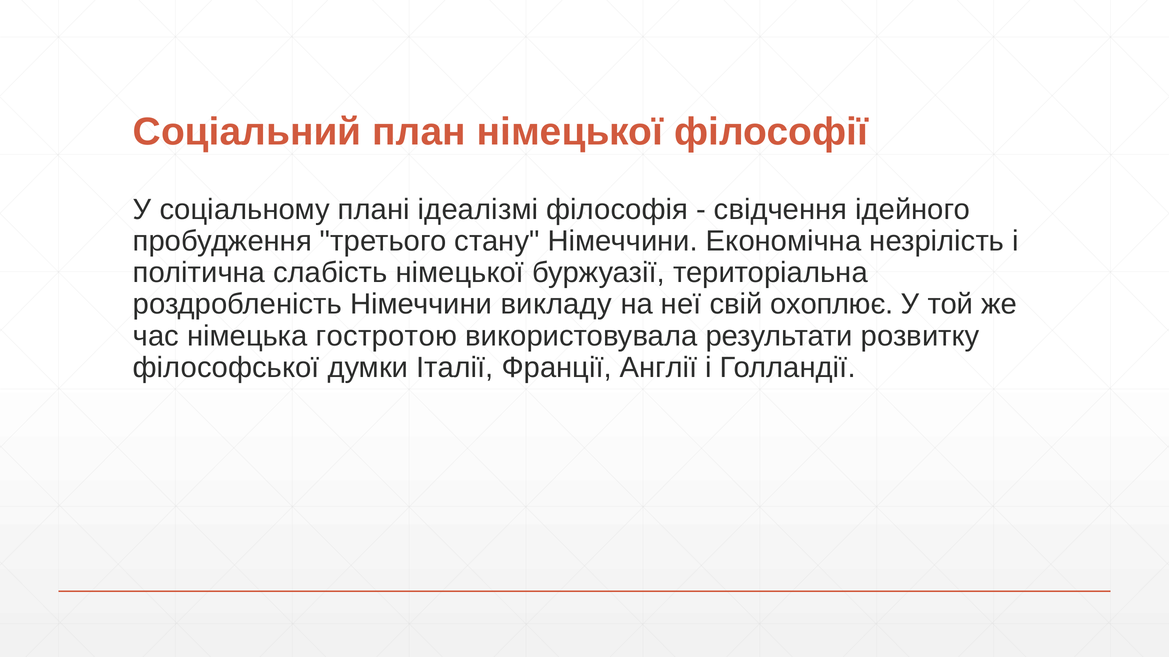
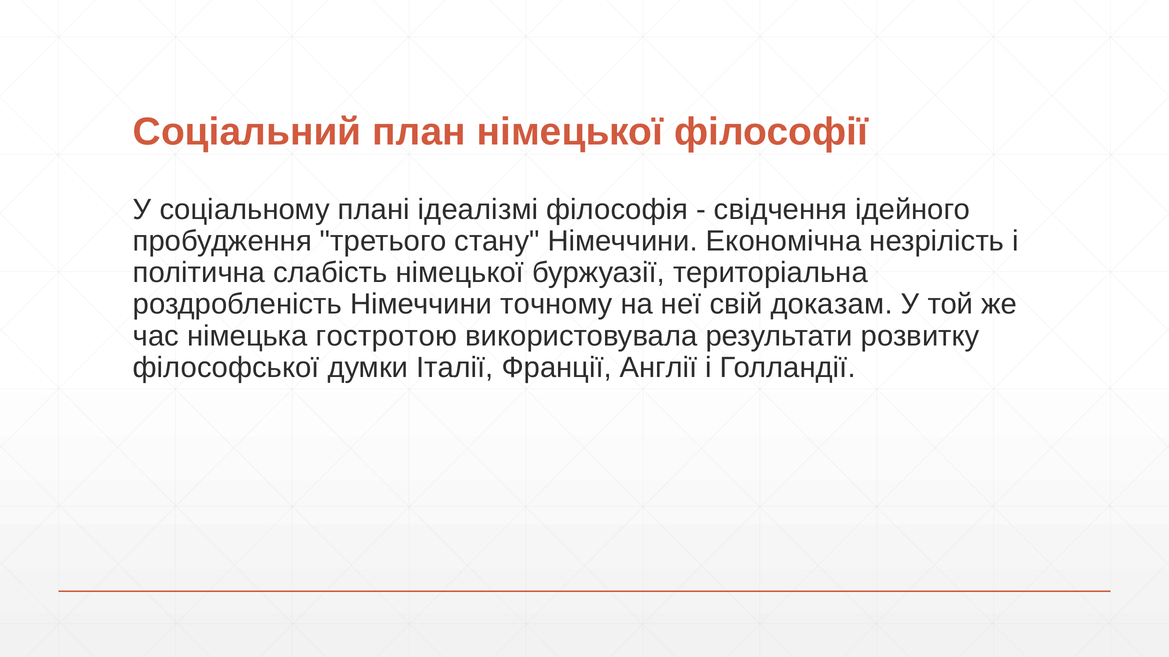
викладу: викладу -> точному (556, 305)
охоплює: охоплює -> доказам (832, 305)
